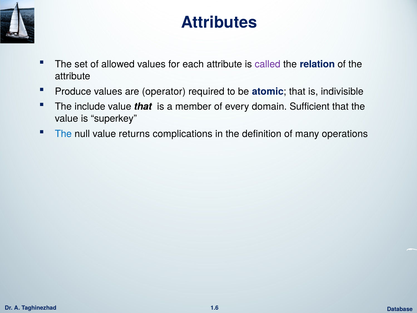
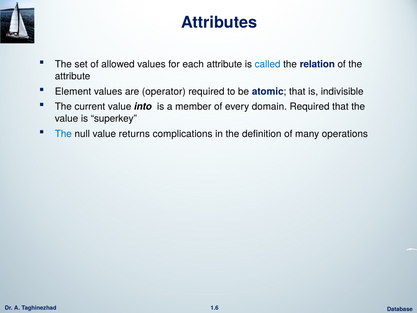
called colour: purple -> blue (268, 64)
Produce: Produce -> Element (73, 91)
include: include -> current (90, 107)
value that: that -> into (143, 107)
domain Sufficient: Sufficient -> Required (310, 107)
